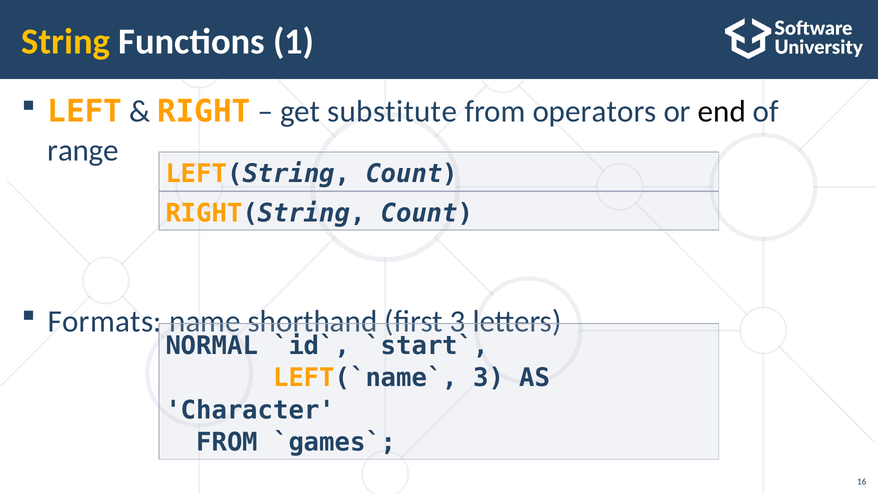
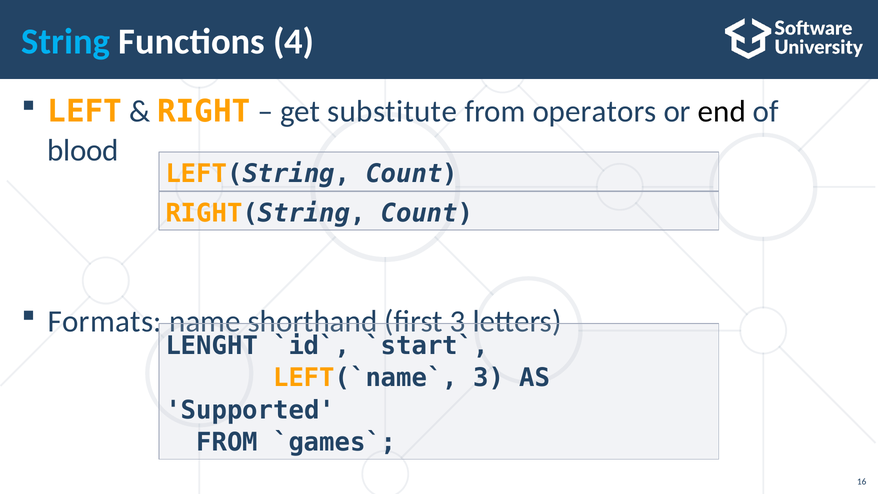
String colour: yellow -> light blue (66, 42)
1: 1 -> 4 (294, 42)
range: range -> blood (83, 151)
NORMAL: NORMAL -> LENGHT (212, 346)
Character: Character -> Supported (250, 410)
